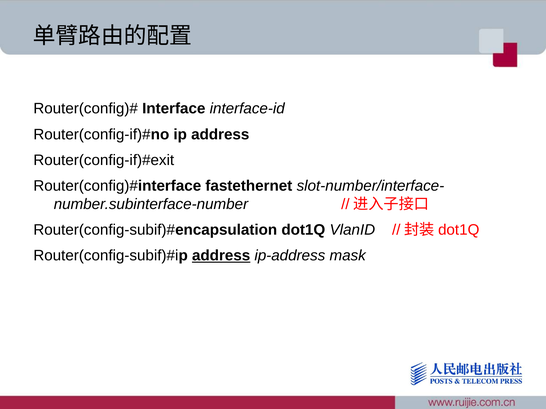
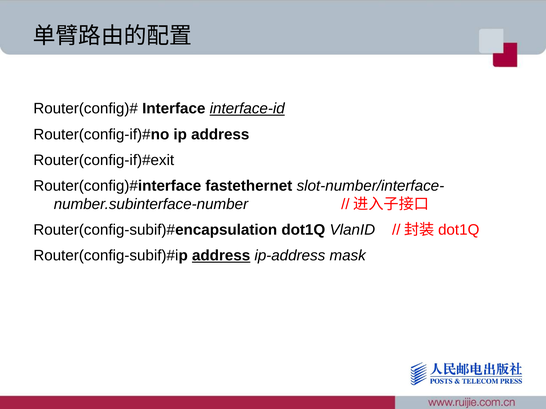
interface-id underline: none -> present (247, 109)
